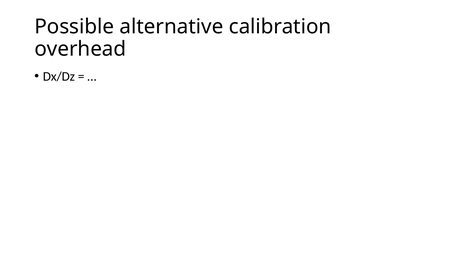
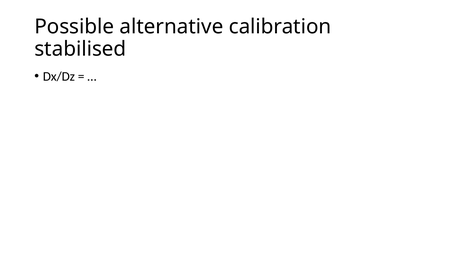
overhead: overhead -> stabilised (80, 49)
